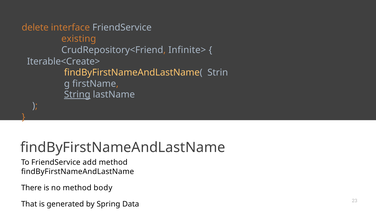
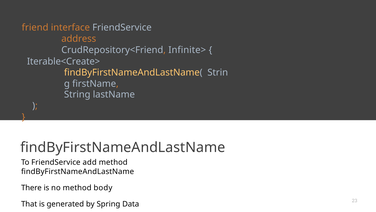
delete: delete -> friend (35, 27)
existing: existing -> address (79, 39)
String underline: present -> none (77, 94)
